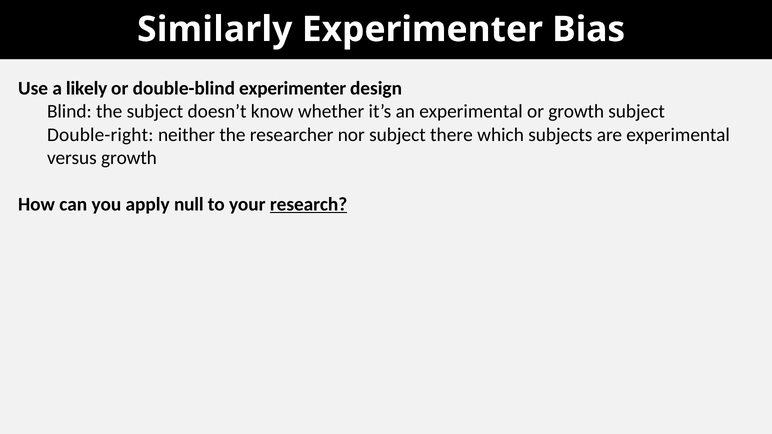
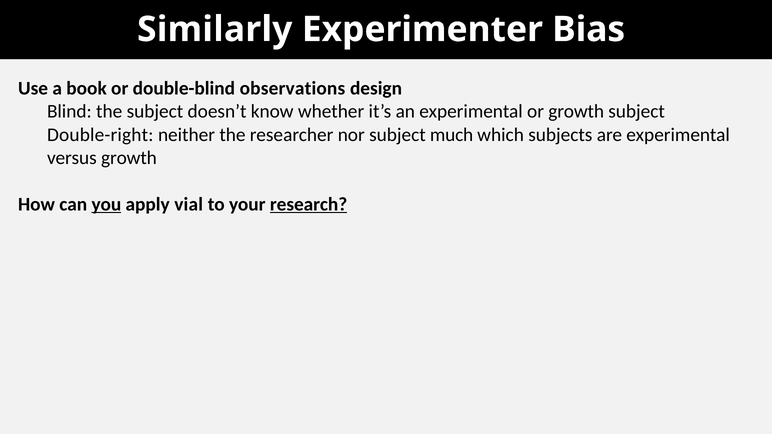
likely: likely -> book (87, 89)
double-blind experimenter: experimenter -> observations (292, 89)
there: there -> much (452, 135)
you underline: none -> present (106, 204)
null: null -> vial (189, 204)
